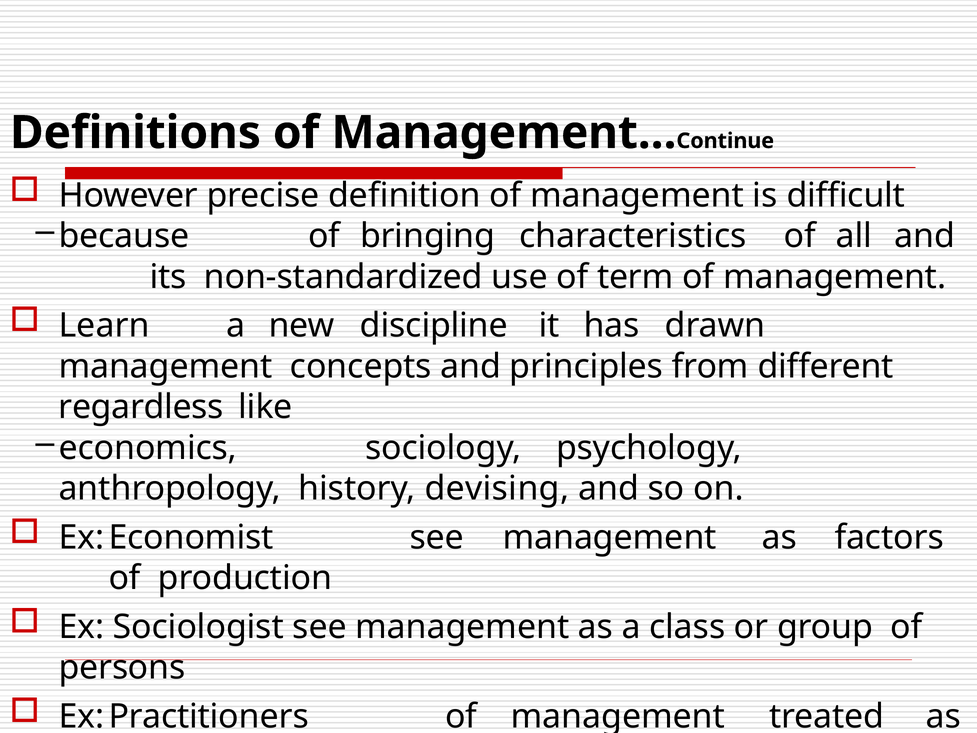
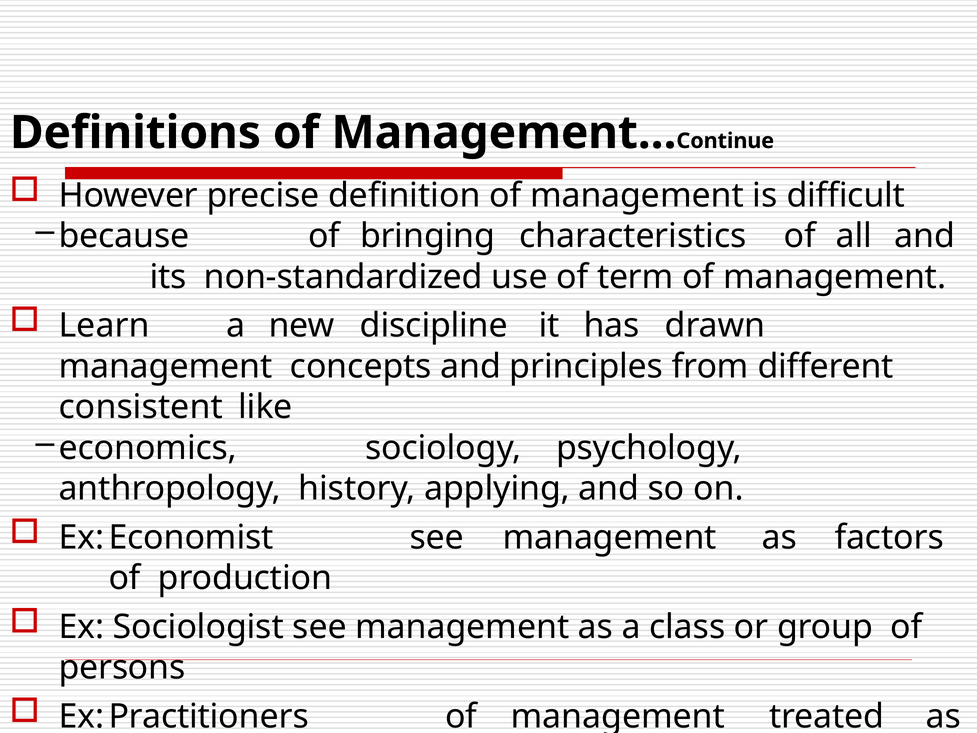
regardless: regardless -> consistent (141, 407)
devising: devising -> applying (497, 488)
